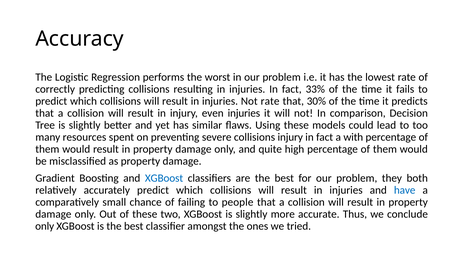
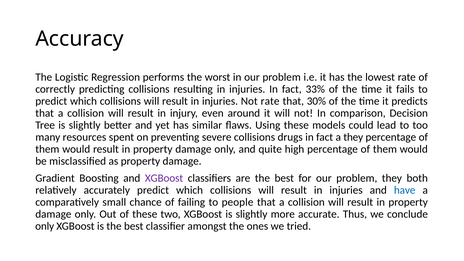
even injuries: injuries -> around (244, 113)
collisions injury: injury -> drugs (290, 137)
a with: with -> they (353, 137)
XGBoost colour: blue -> purple (164, 178)
